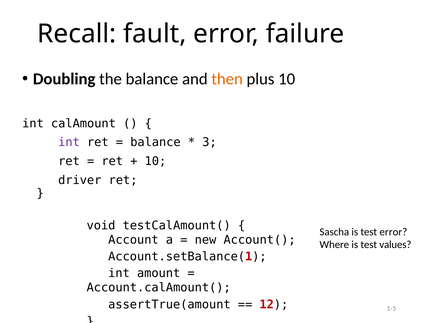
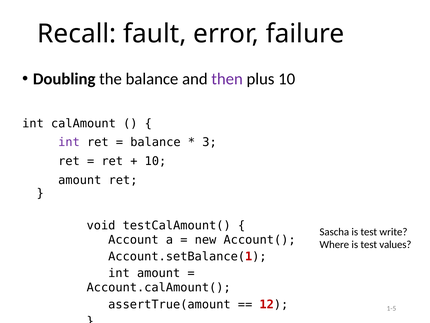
then colour: orange -> purple (227, 79)
driver: driver -> amount (80, 180)
test error: error -> write (393, 231)
